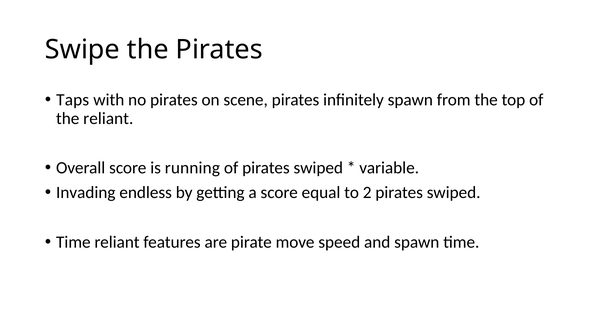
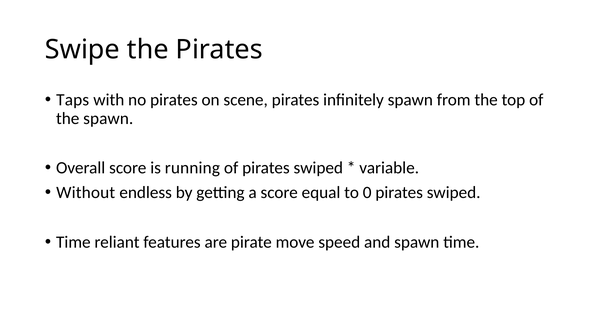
the reliant: reliant -> spawn (108, 118)
Invading: Invading -> Without (86, 193)
2: 2 -> 0 (367, 193)
